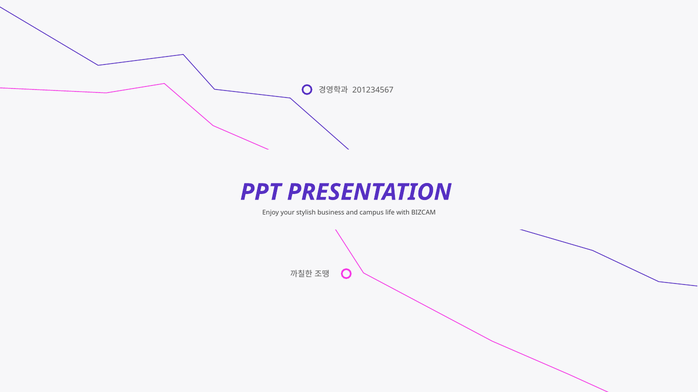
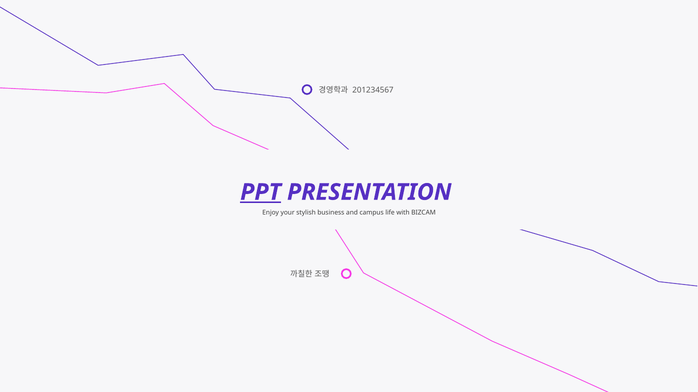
PPT underline: none -> present (261, 192)
